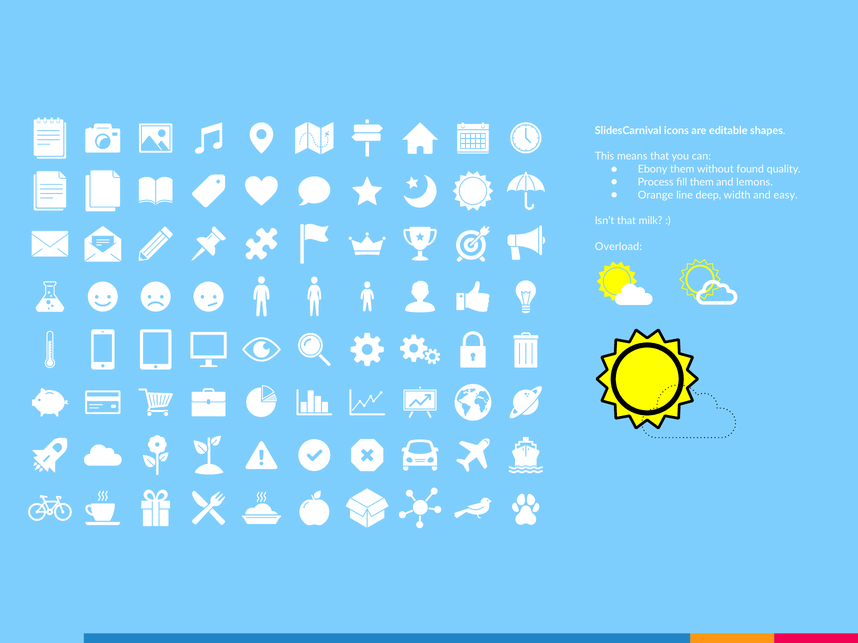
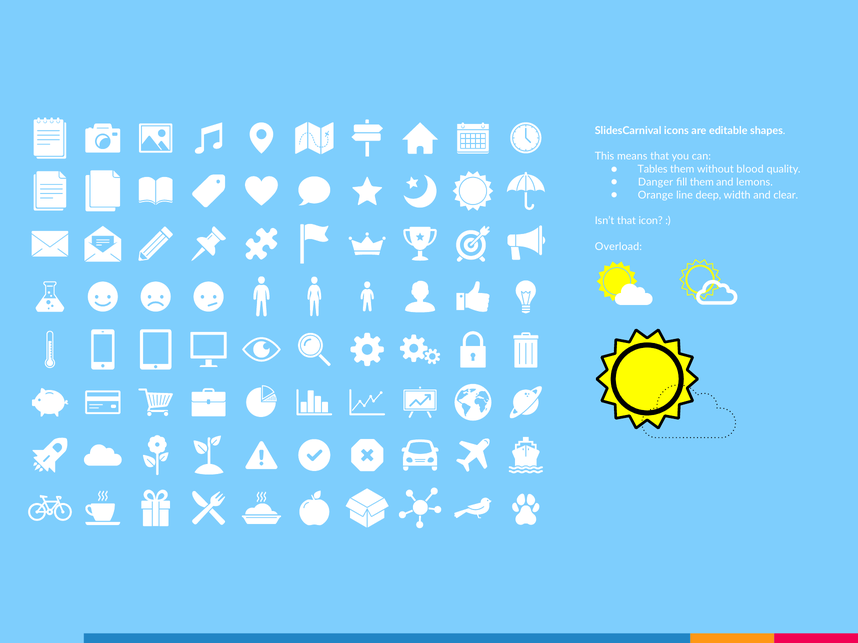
Ebony: Ebony -> Tables (653, 169)
found: found -> blood (750, 169)
Process: Process -> Danger (656, 182)
easy: easy -> clear (786, 195)
milk: milk -> icon (651, 221)
